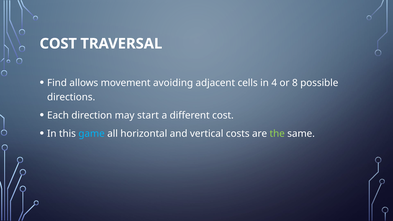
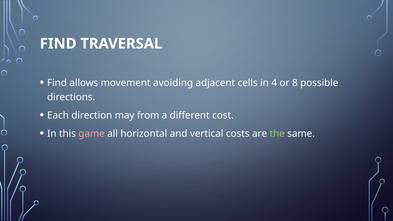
COST: COST -> FIND (58, 44)
start: start -> from (148, 115)
game colour: light blue -> pink (92, 134)
